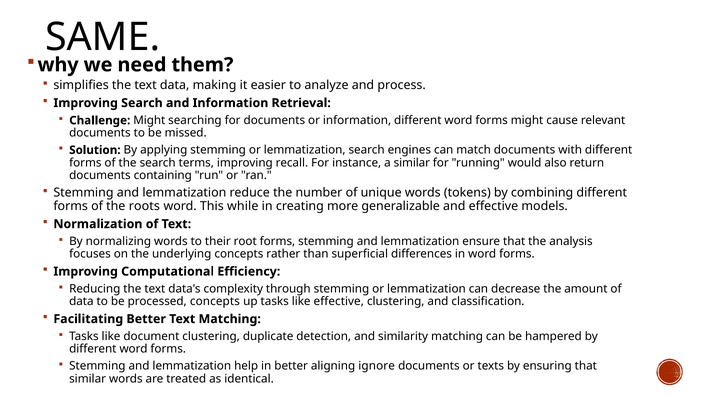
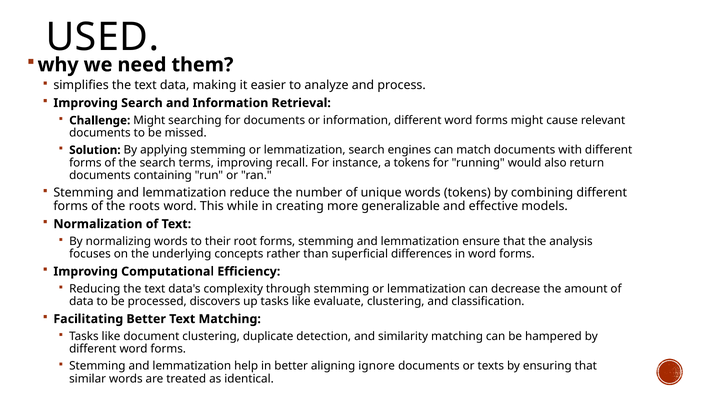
SAME: SAME -> USED (102, 37)
a similar: similar -> tokens (412, 163)
processed concepts: concepts -> discovers (215, 301)
like effective: effective -> evaluate (339, 301)
